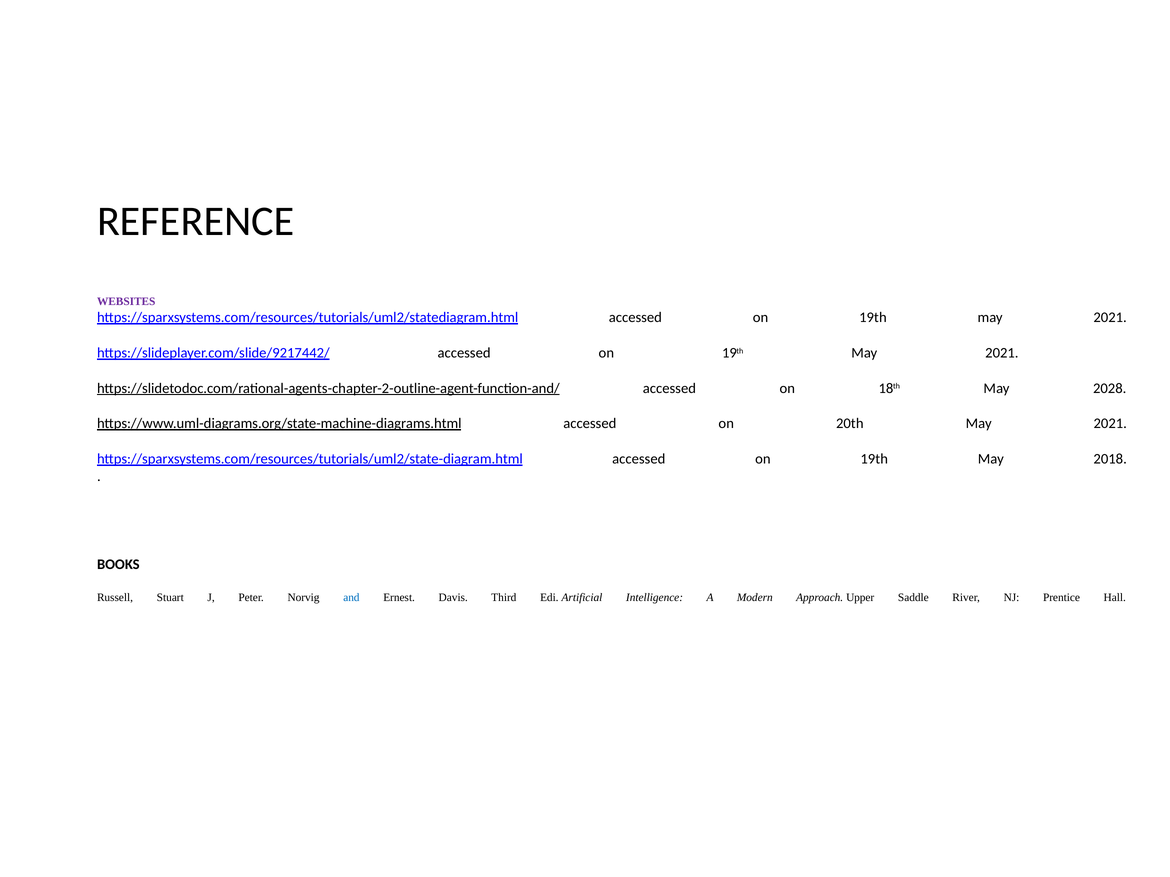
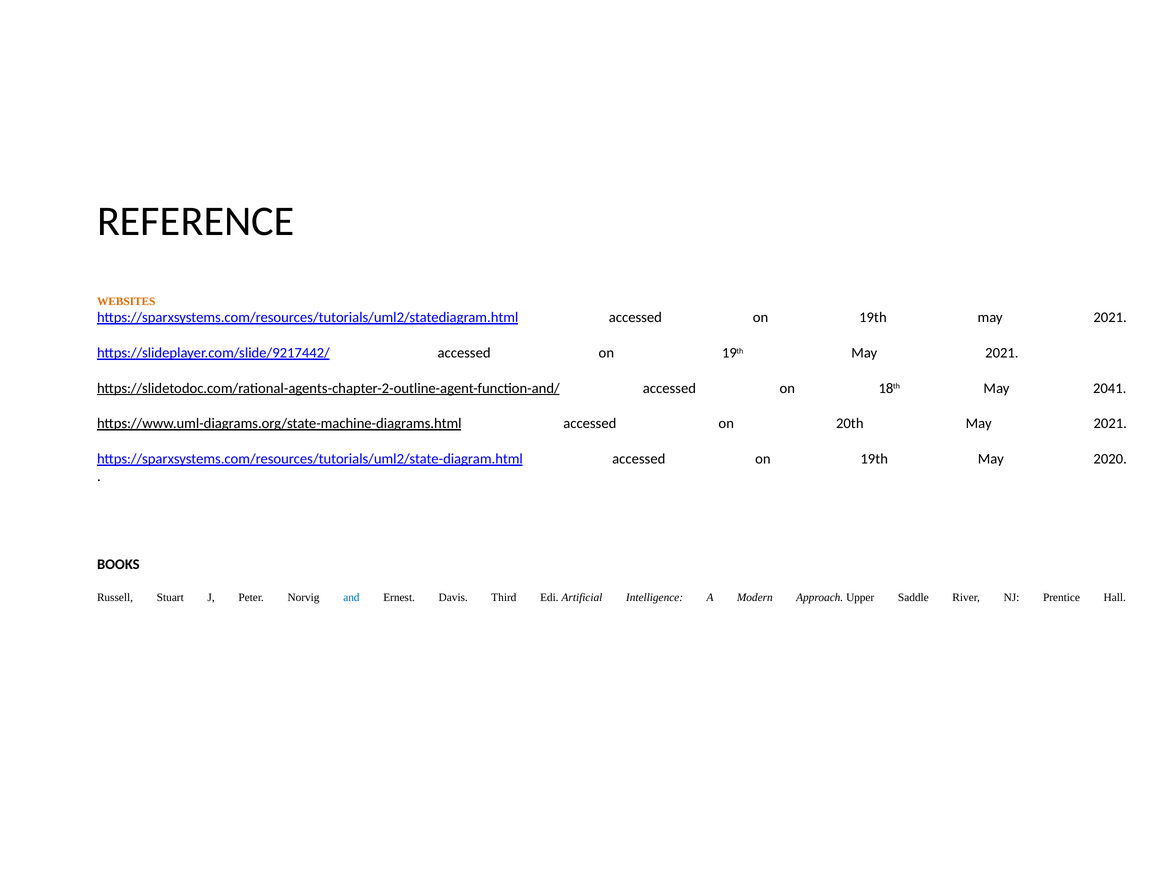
WEBSITES colour: purple -> orange (126, 302)
2028: 2028 -> 2041 (1110, 388)
2018: 2018 -> 2020 (1110, 459)
